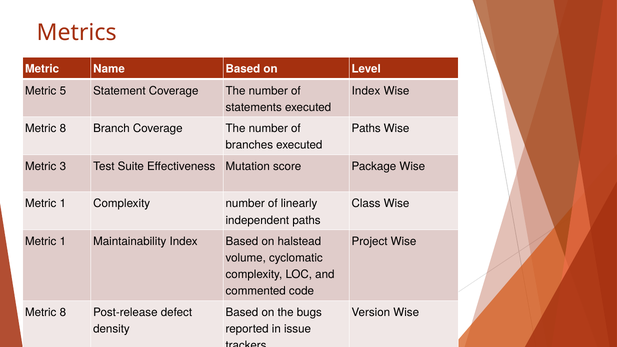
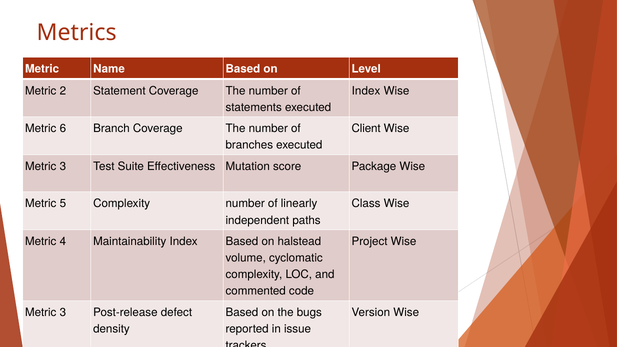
5: 5 -> 2 (63, 91)
8: 8 -> 6 (63, 129)
Paths: Paths -> Client (366, 129)
1: 1 -> 5 (63, 204)
1: 1 -> 4 (63, 241)
8: 8 -> 3 (63, 312)
